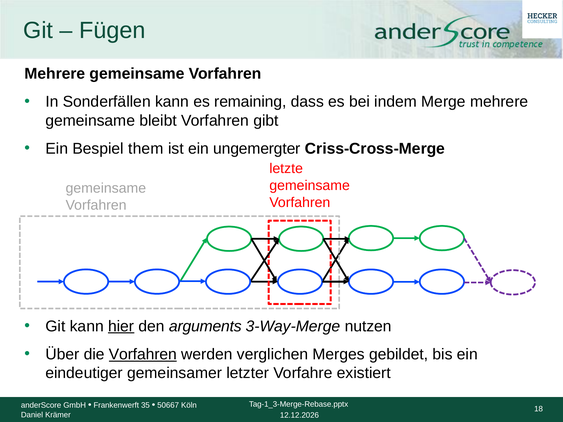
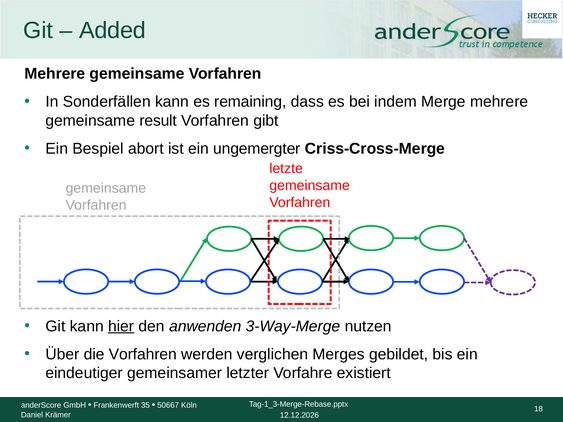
Fügen: Fügen -> Added (113, 30)
bleibt: bleibt -> result (158, 121)
them: them -> abort (146, 149)
arguments: arguments -> anwenden (205, 326)
Vorfahren underline: present -> none (143, 355)
